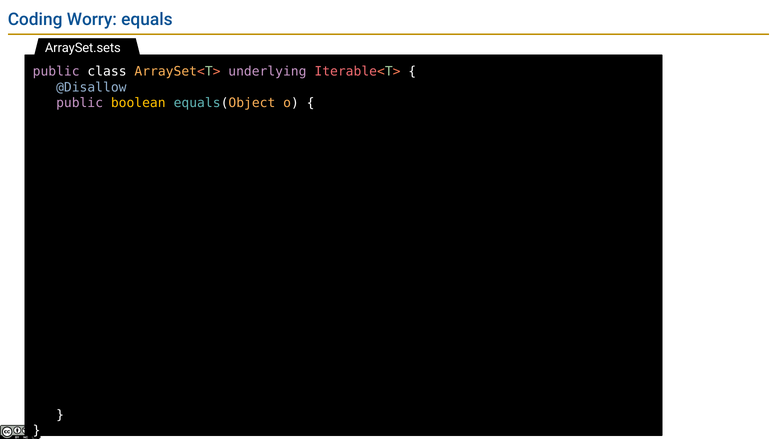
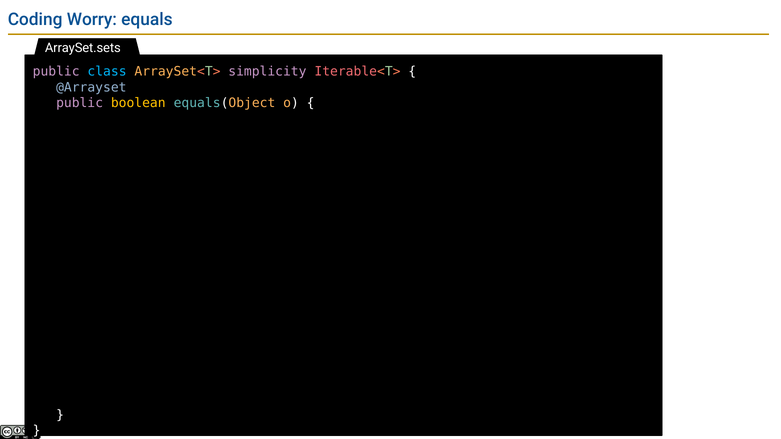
class colour: white -> light blue (107, 72)
underlying: underlying -> simplicity (267, 72)
@Disallow: @Disallow -> @Arrayset (91, 87)
